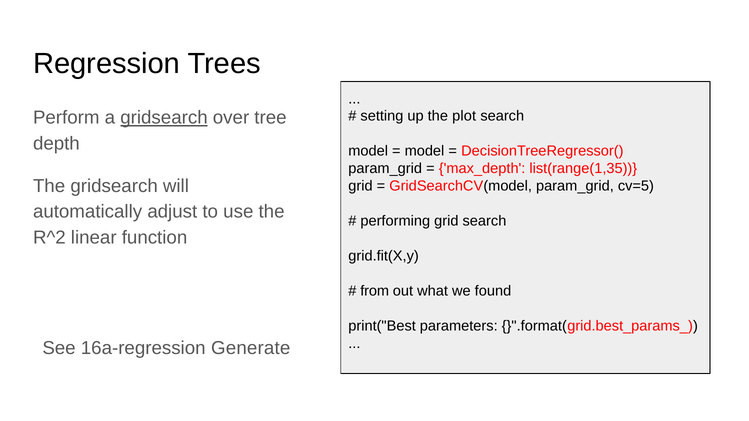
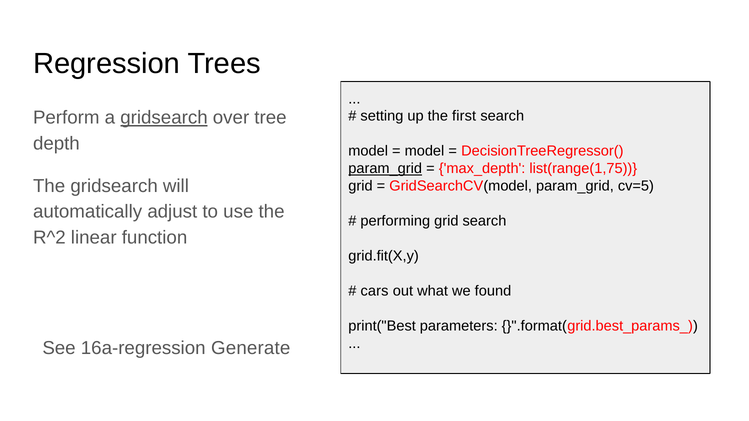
plot: plot -> first (464, 116)
param_grid underline: none -> present (385, 169)
list(range(1,35: list(range(1,35 -> list(range(1,75 (583, 169)
from: from -> cars (375, 291)
